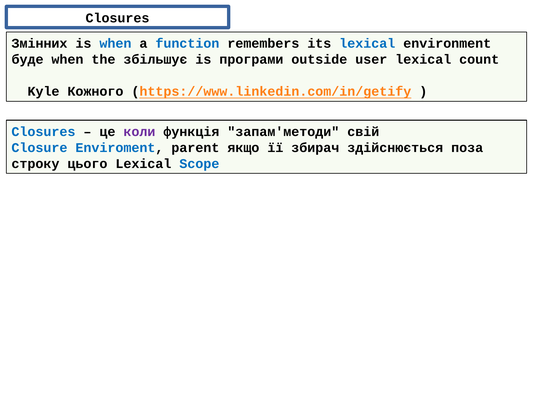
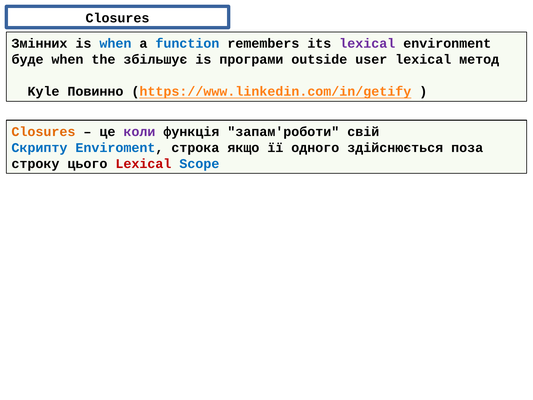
lexical colour: blue -> purple (367, 44)
count: count -> метод (479, 59)
Кожного: Кожного -> Повинно (95, 91)
Closures colour: blue -> orange (43, 132)
запам'методи: запам'методи -> запам'роботи (283, 132)
Closure: Closure -> Скрипту (39, 148)
parent: parent -> строка (195, 148)
збирач: збирач -> одного (315, 148)
Lexical colour: black -> red (143, 164)
